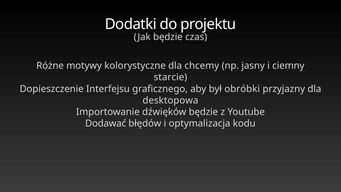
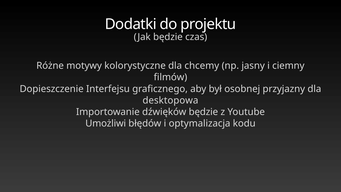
starcie: starcie -> filmów (170, 77)
obróbki: obróbki -> osobnej (242, 89)
Dodawać: Dodawać -> Umożliwi (106, 123)
